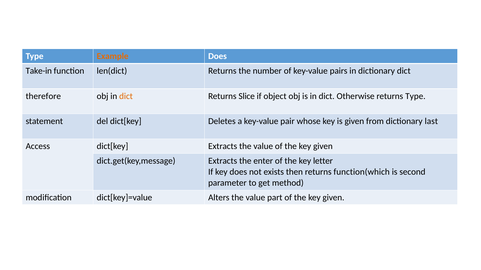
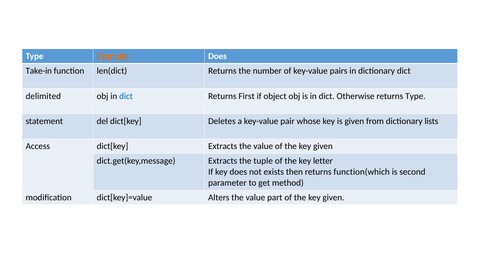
therefore: therefore -> delimited (43, 96)
dict colour: orange -> blue (126, 96)
Slice: Slice -> First (247, 96)
last: last -> lists (431, 121)
enter: enter -> tuple (263, 161)
